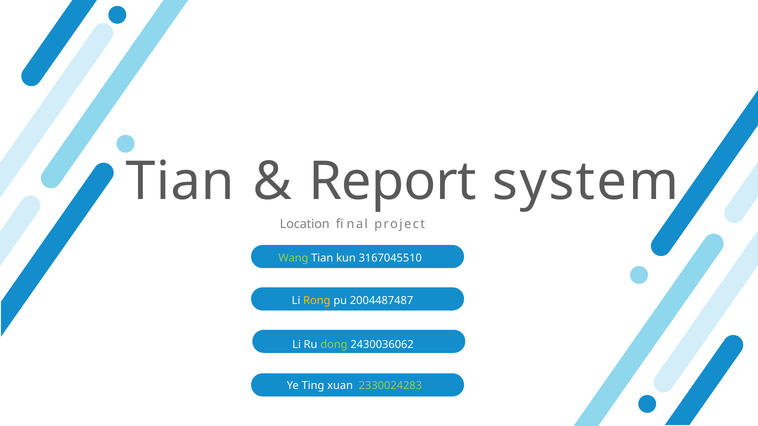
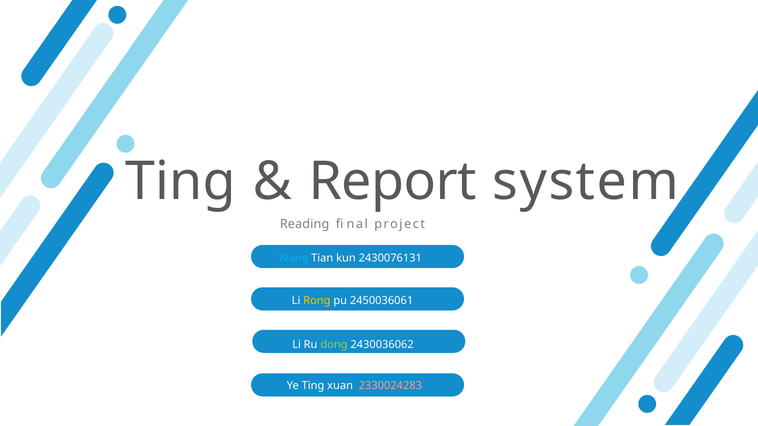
Tian: Tian -> Ting (180, 182)
Location: Location -> Reading (305, 224)
Wang colour: light green -> light blue (293, 258)
3167045510: 3167045510 -> 2430076131 (390, 258)
2004487487: 2004487487 -> 2450036061 (382, 301)
2330024283 colour: light green -> pink (390, 386)
